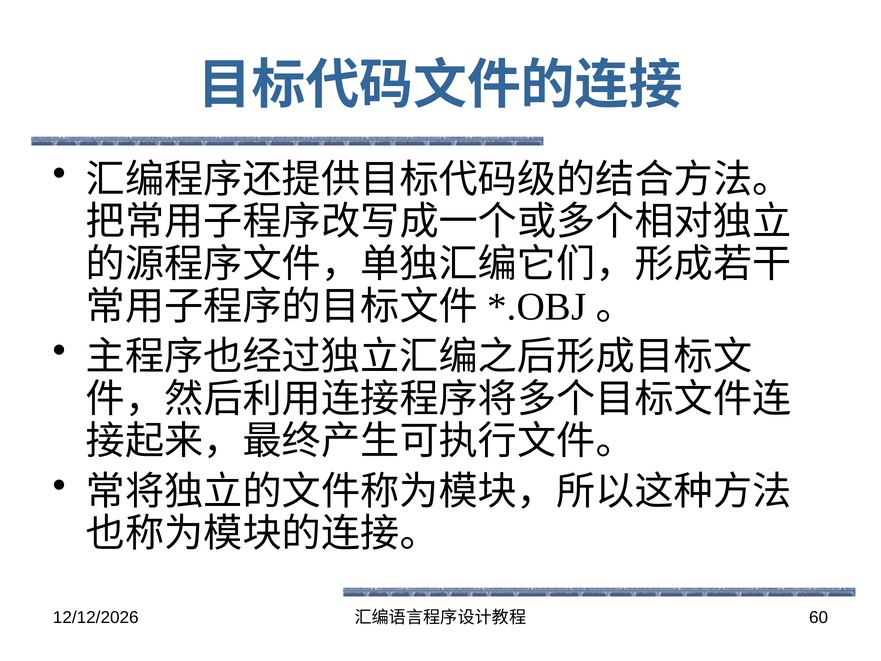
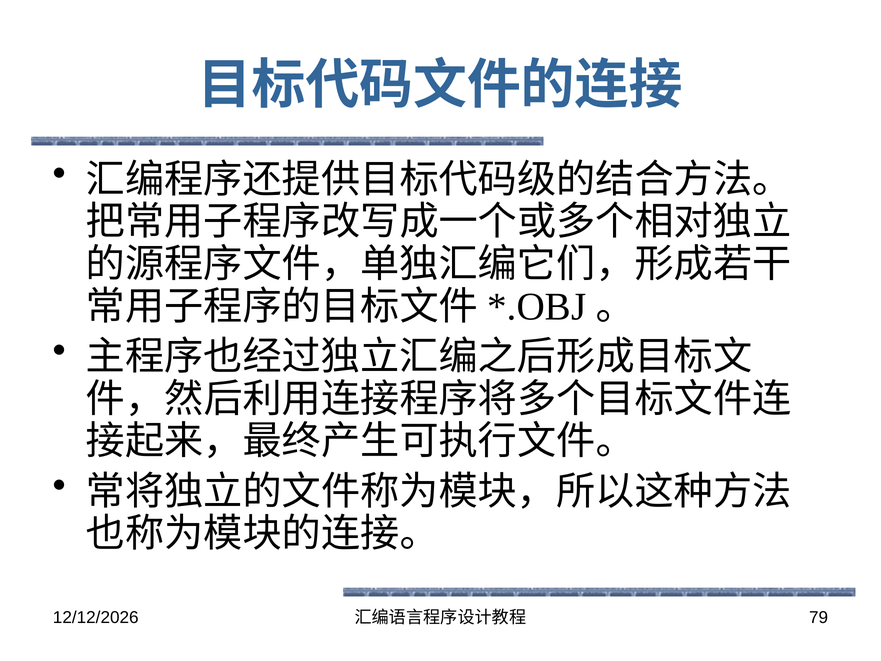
60: 60 -> 79 (819, 618)
